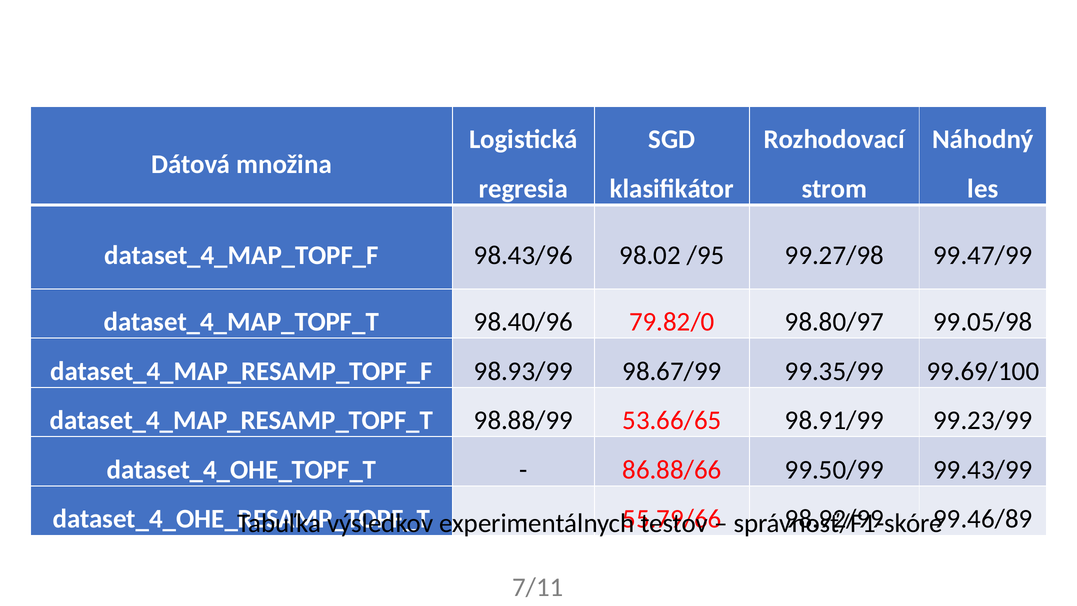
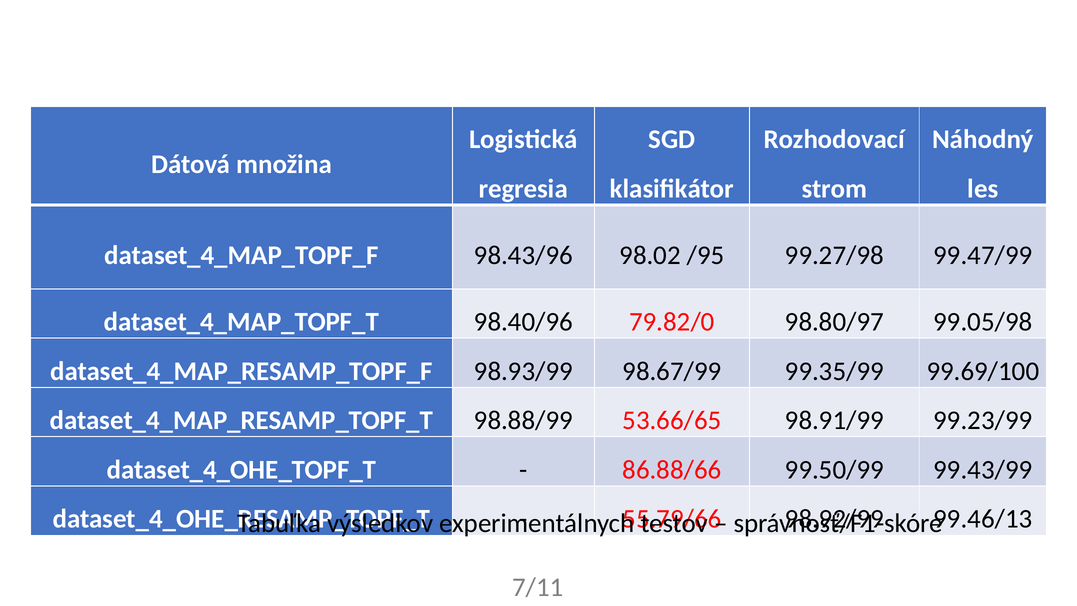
99.46/89: 99.46/89 -> 99.46/13 (983, 519)
